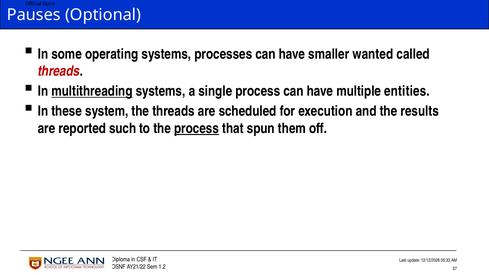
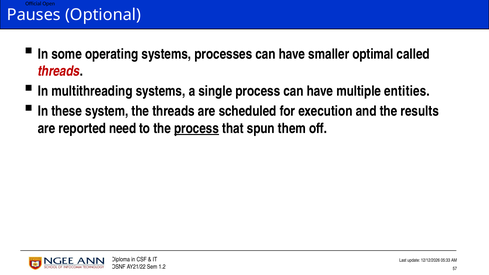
wanted: wanted -> optimal (373, 54)
multithreading underline: present -> none (92, 91)
such: such -> need (123, 128)
